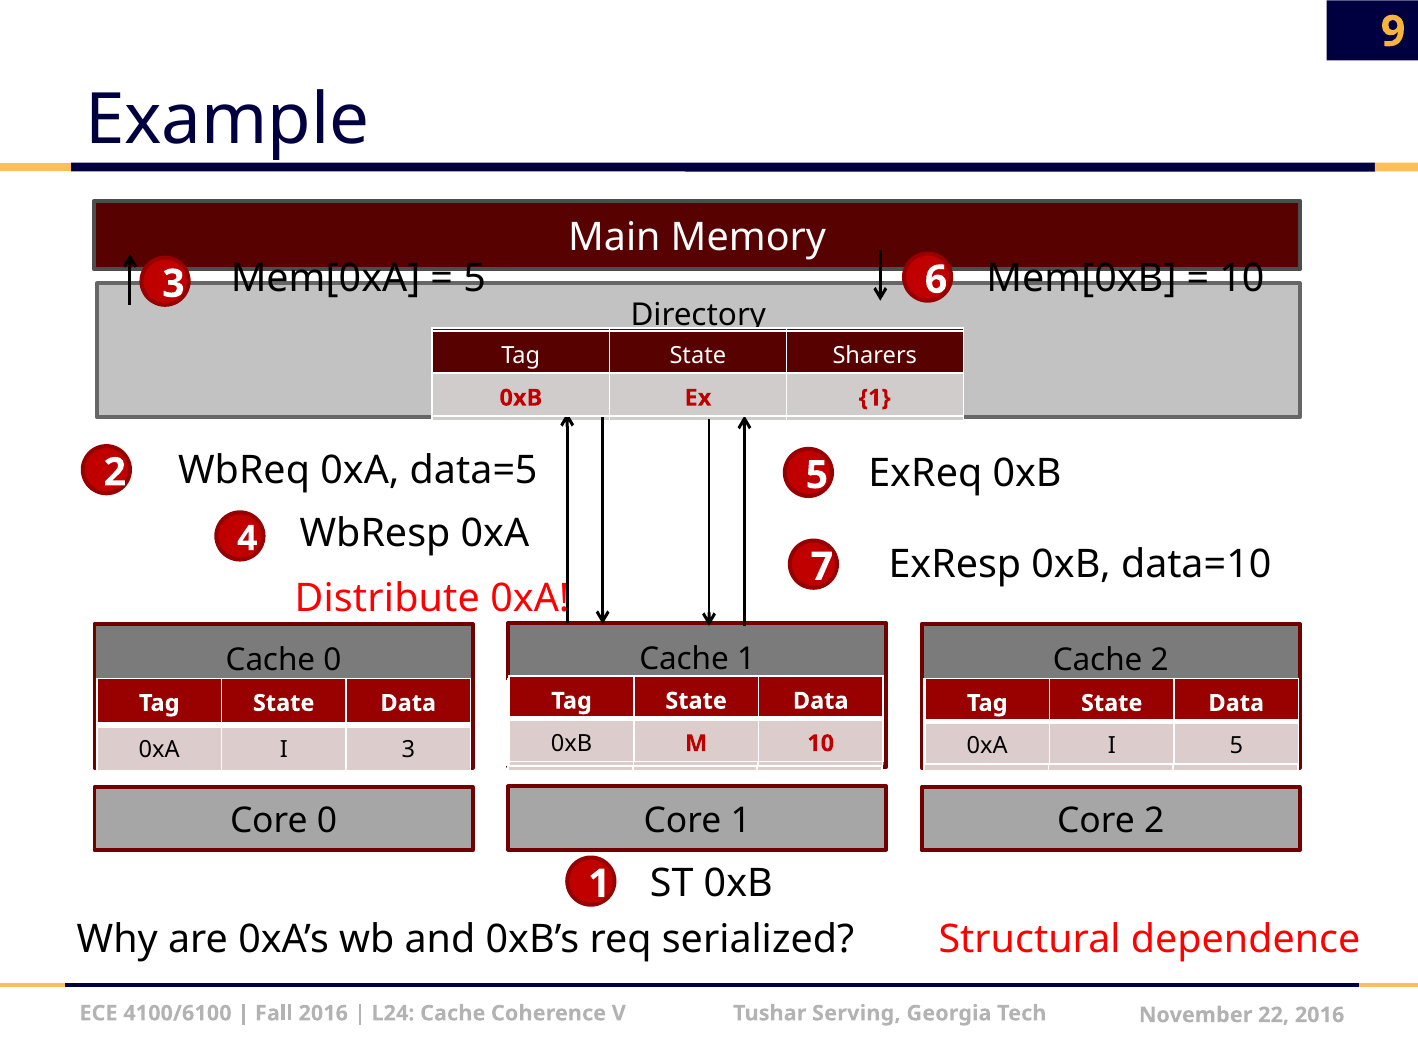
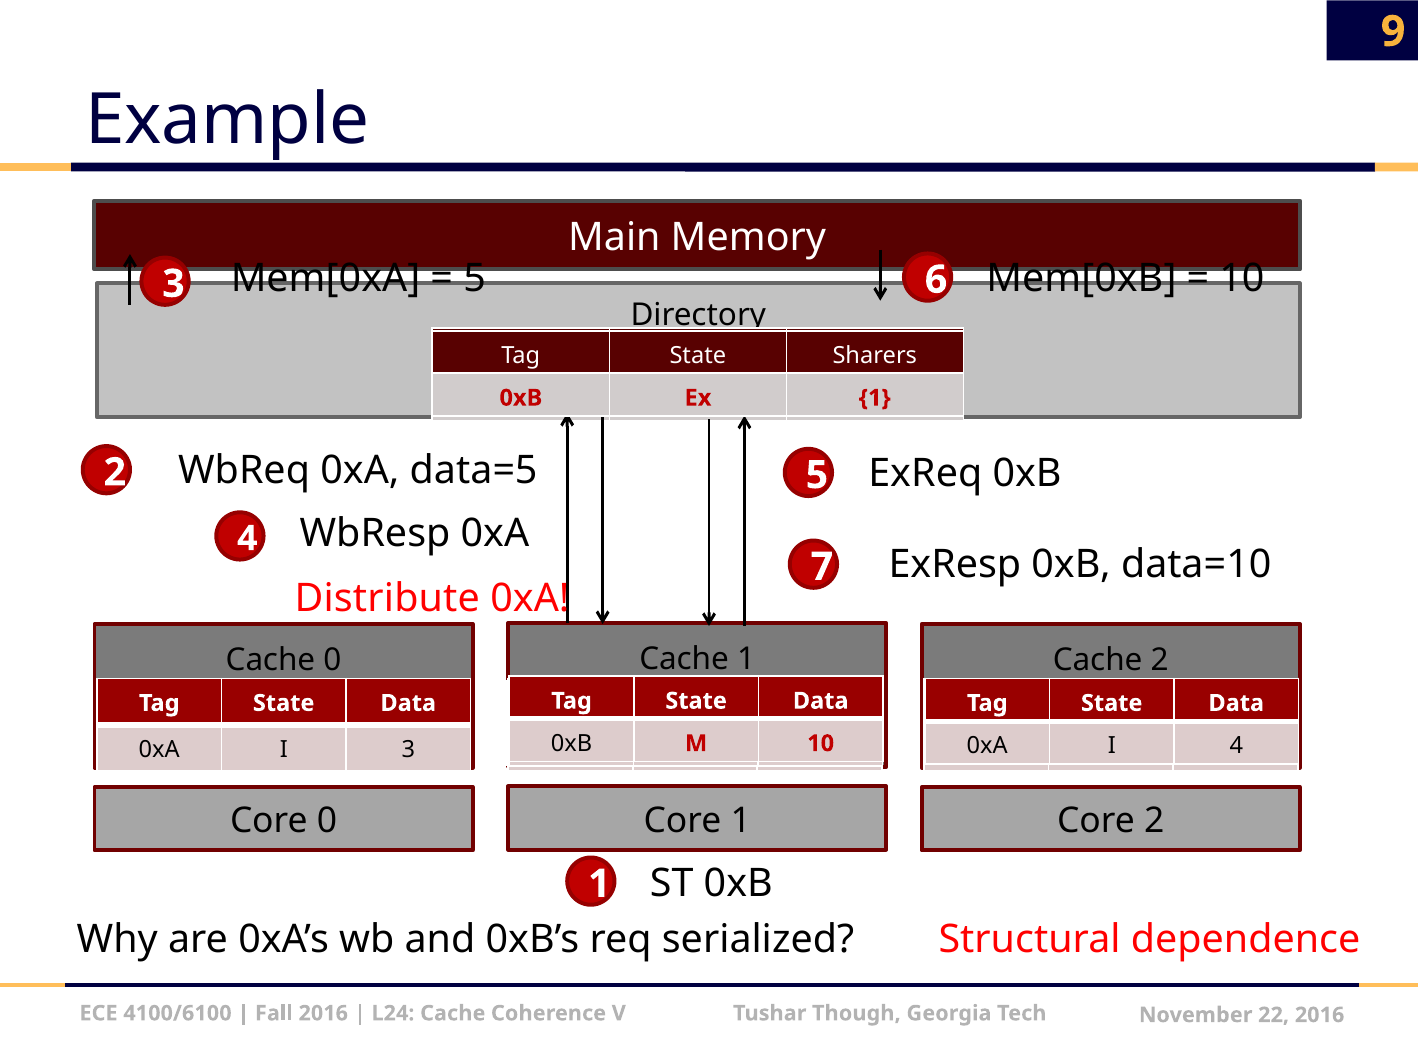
I 5: 5 -> 4 (1236, 746)
Serving: Serving -> Though (856, 1014)
